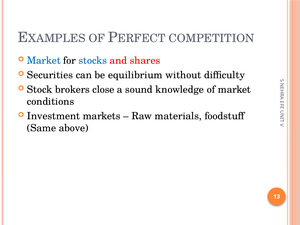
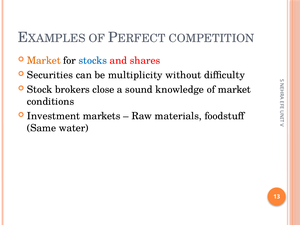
Market colour: blue -> orange (44, 61)
equilibrium: equilibrium -> multiplicity (135, 75)
above: above -> water (74, 128)
